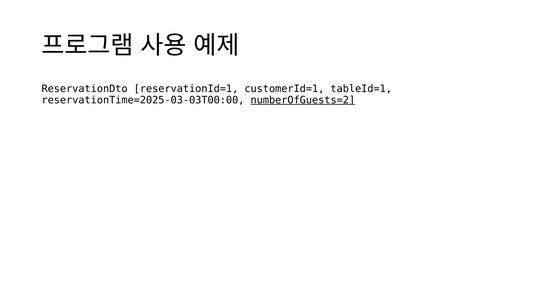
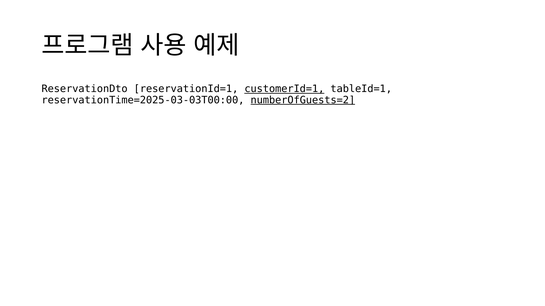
customerId=1 underline: none -> present (284, 89)
